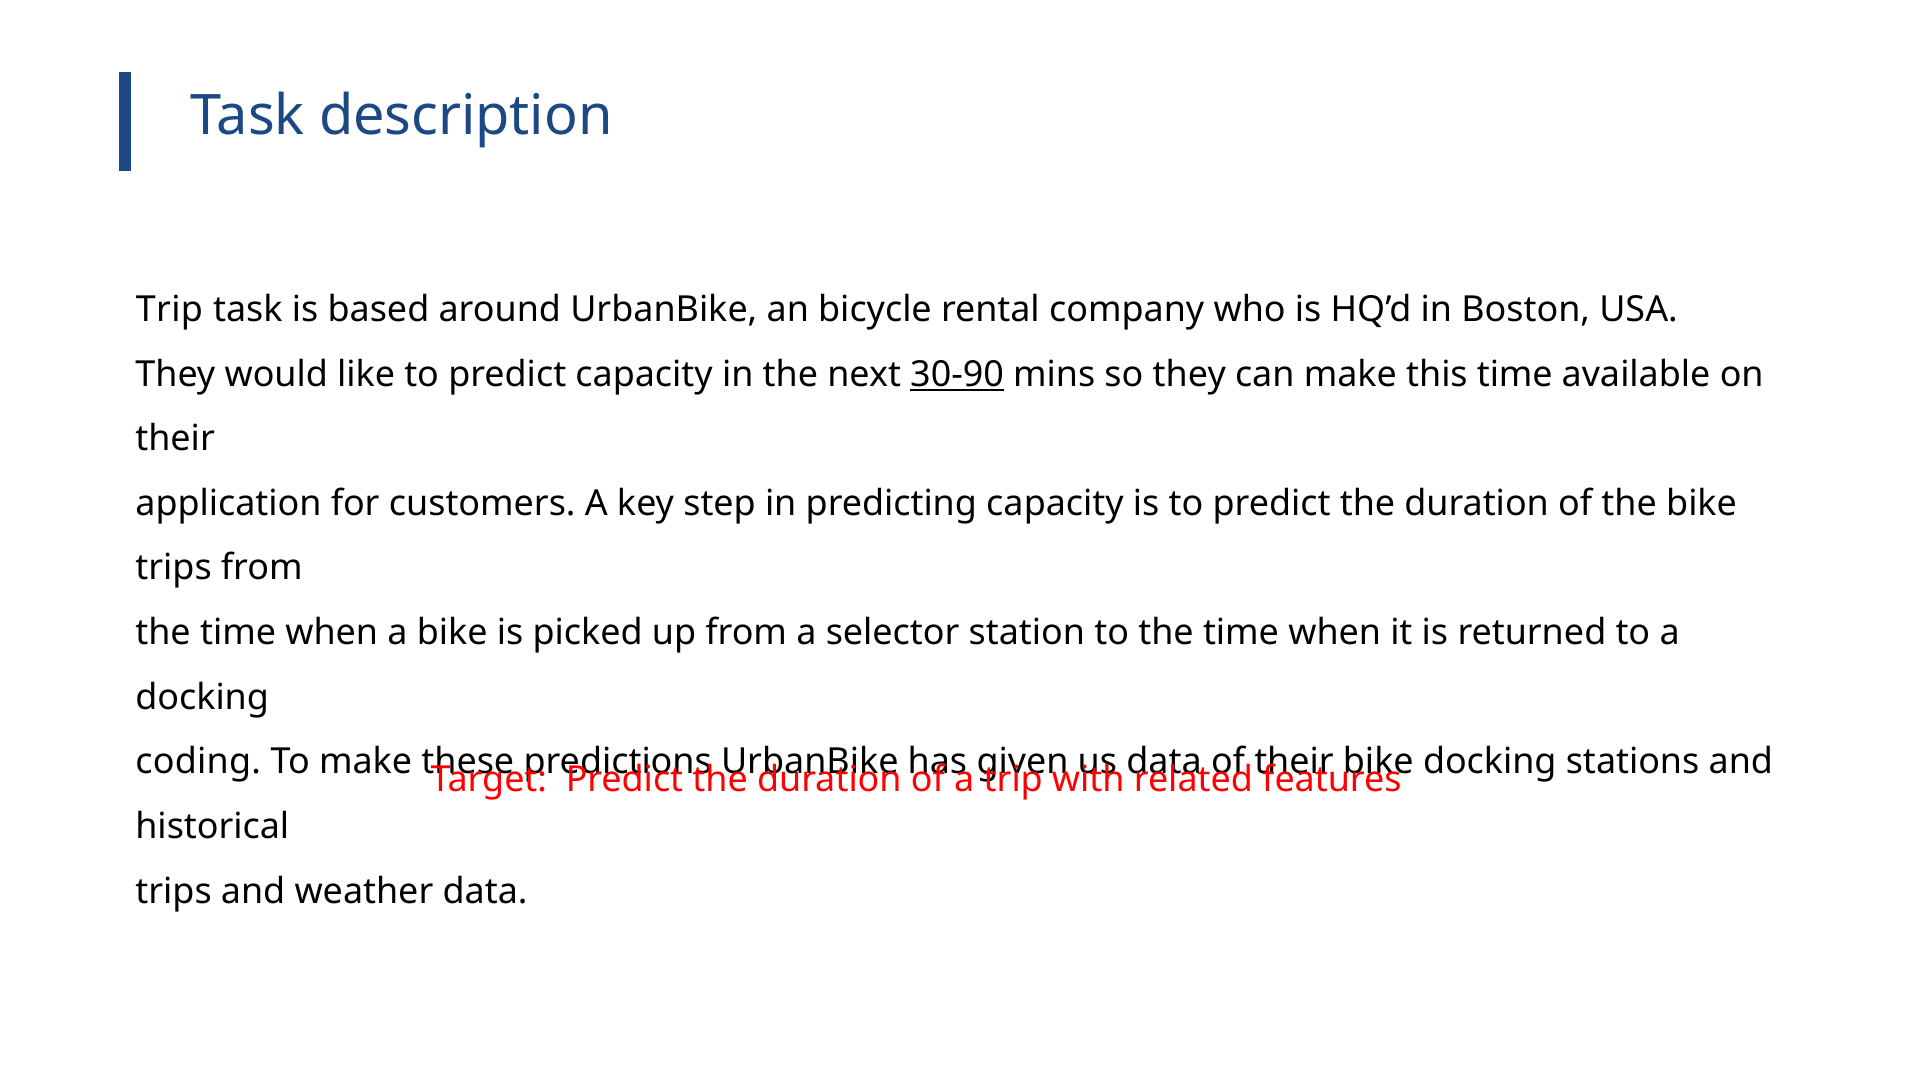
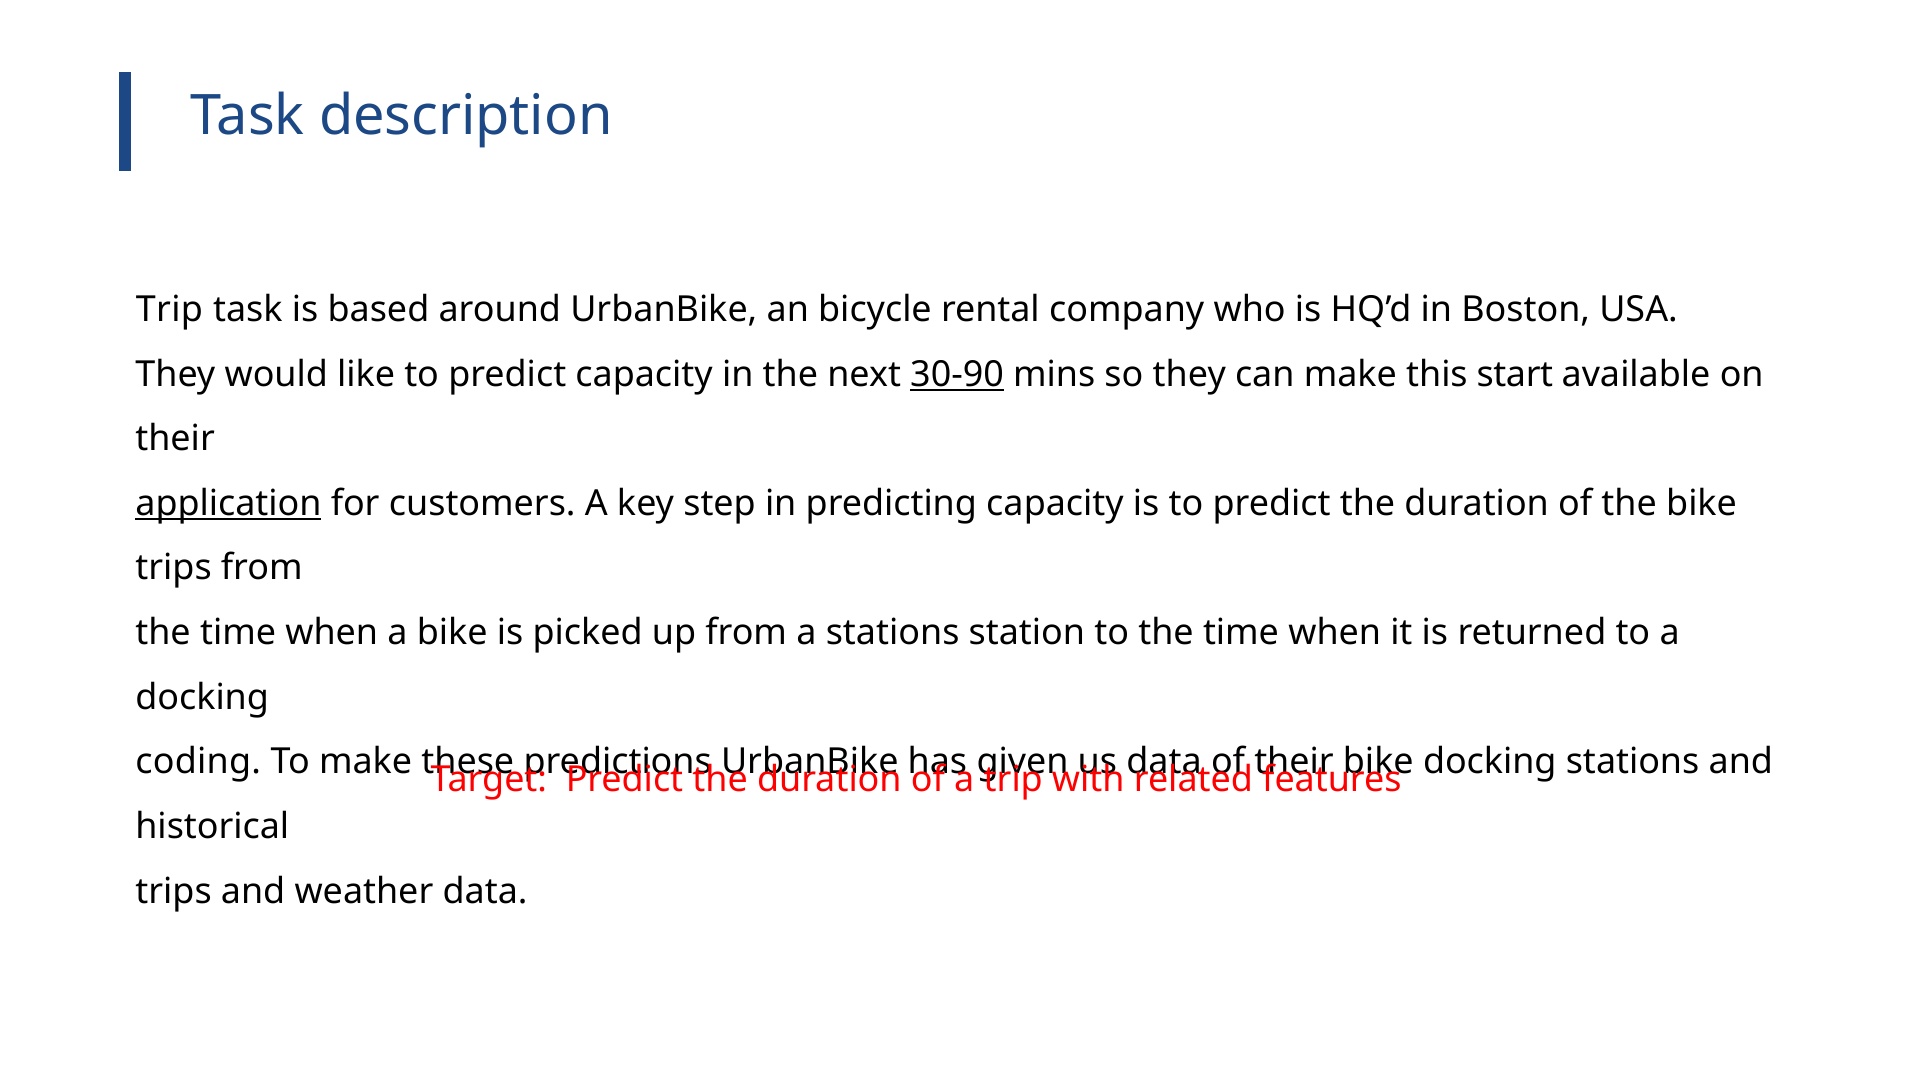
this time: time -> start (1515, 374)
application underline: none -> present (228, 503)
a selector: selector -> stations (893, 632)
